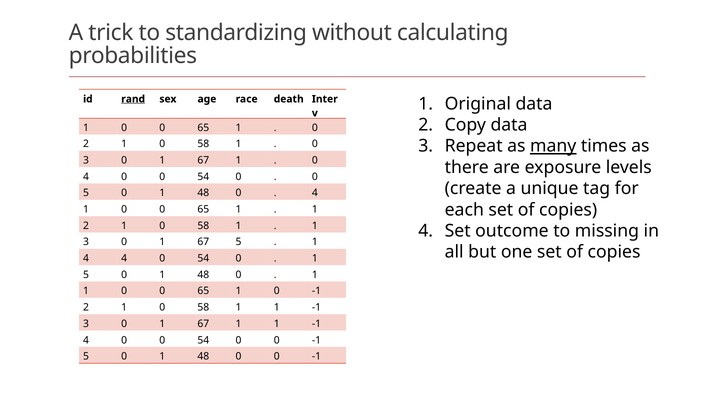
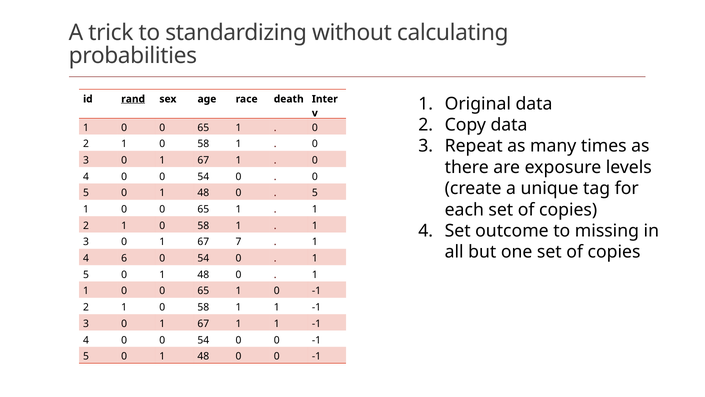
many underline: present -> none (553, 146)
4: 4 -> 5 (315, 193)
67 5: 5 -> 7 (239, 242)
4 4: 4 -> 6 (124, 258)
